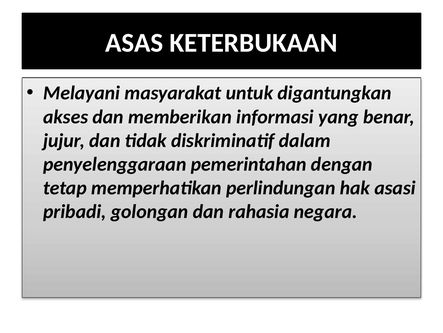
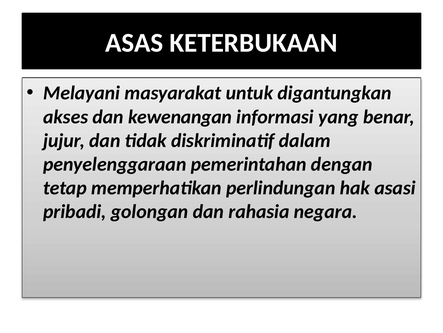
memberikan: memberikan -> kewenangan (180, 117)
